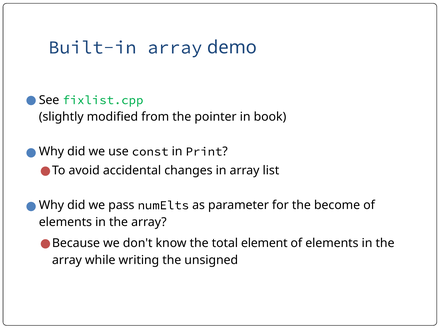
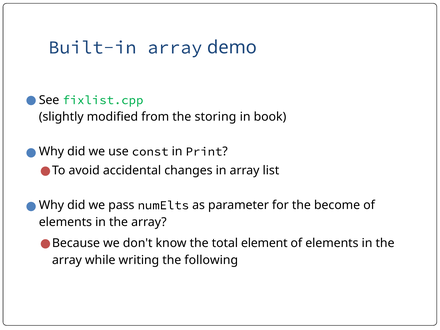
pointer: pointer -> storing (215, 117)
unsigned: unsigned -> following (211, 260)
